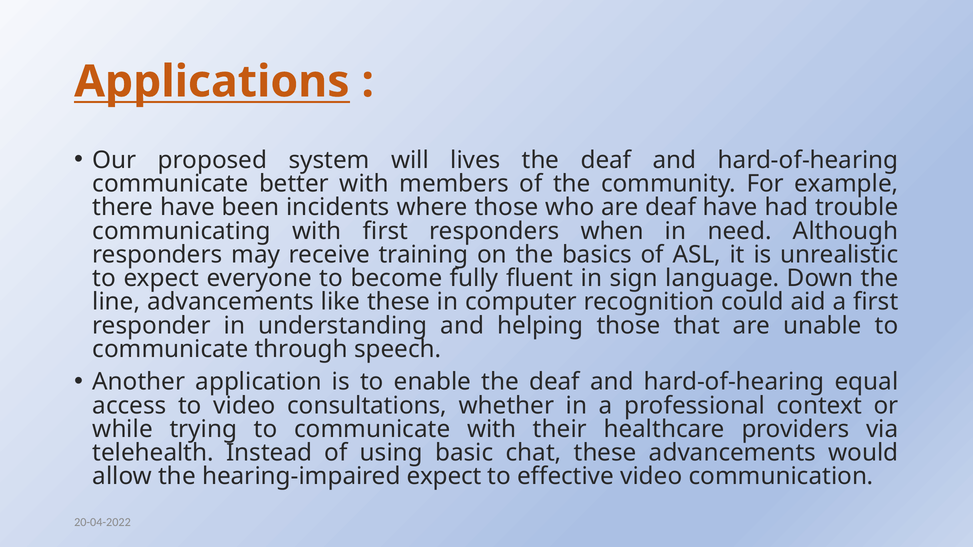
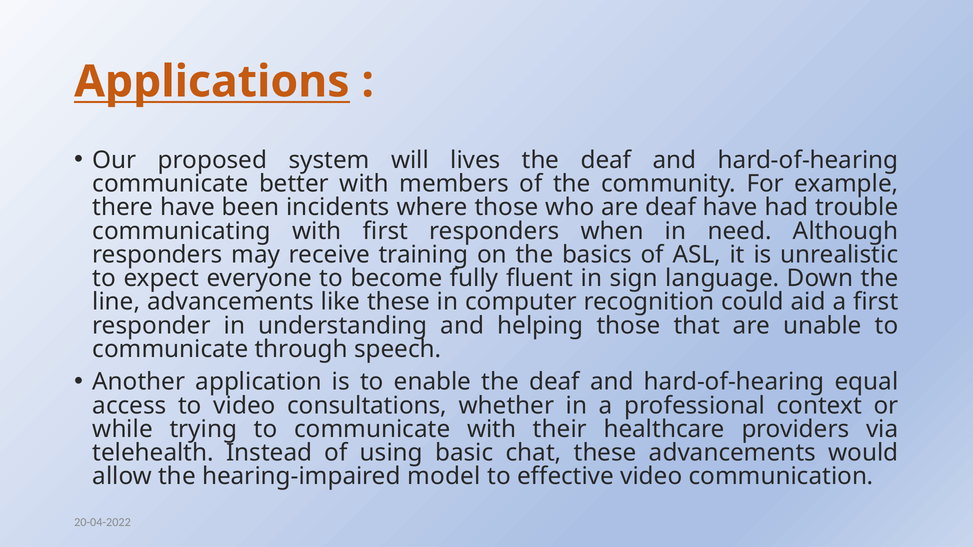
hearing-impaired expect: expect -> model (444, 477)
